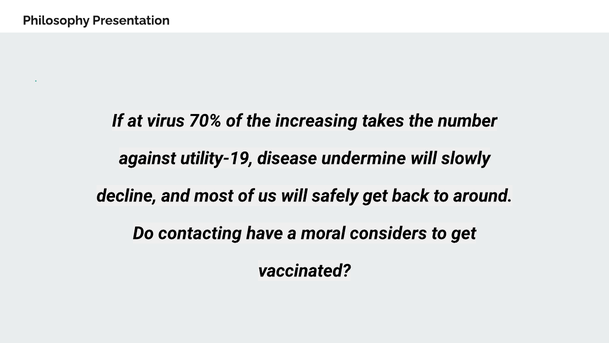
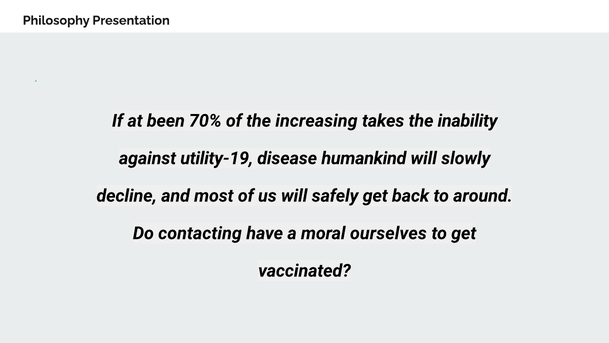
virus: virus -> been (166, 121)
number: number -> inability (468, 121)
undermine: undermine -> humankind (364, 158)
considers: considers -> ourselves (388, 233)
